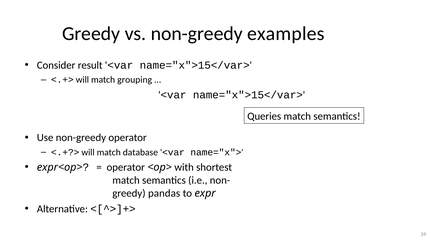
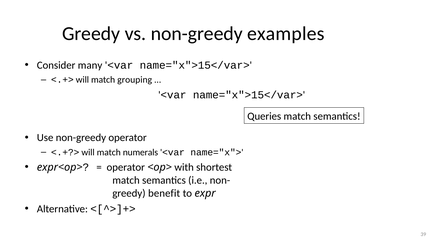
result: result -> many (90, 65)
database: database -> numerals (140, 153)
pandas: pandas -> benefit (164, 193)
